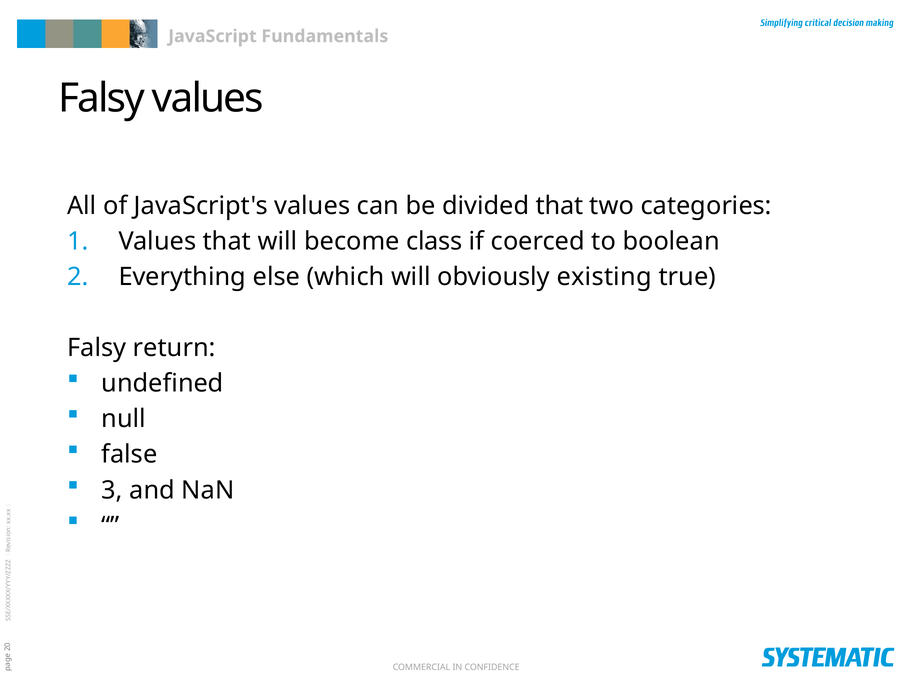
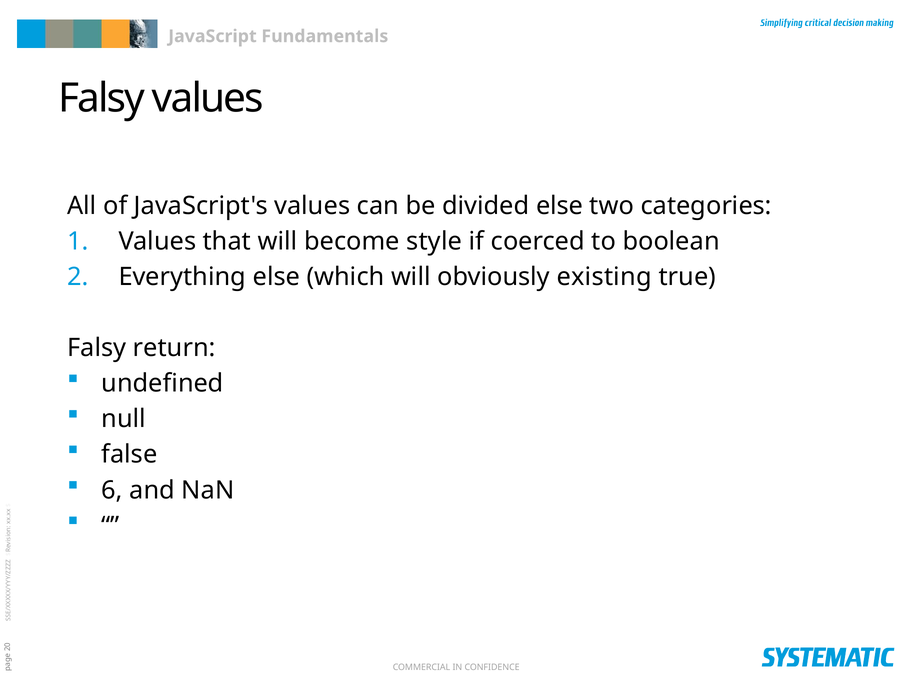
divided that: that -> else (559, 206)
class: class -> style (434, 241)
3: 3 -> 6 (112, 490)
